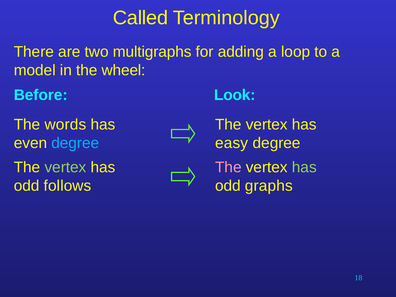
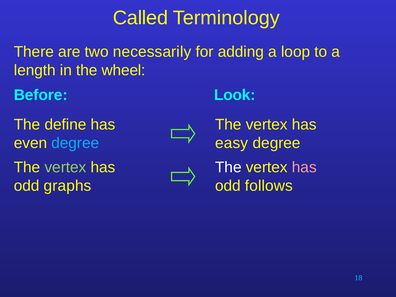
multigraphs: multigraphs -> necessarily (152, 52)
model: model -> length (35, 70)
words: words -> define (65, 124)
The colour: pink -> white (228, 167)
has colour: light green -> pink (304, 167)
follows: follows -> graphs (68, 186)
graphs: graphs -> follows (269, 186)
